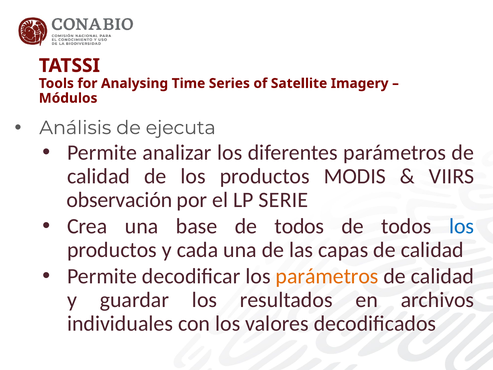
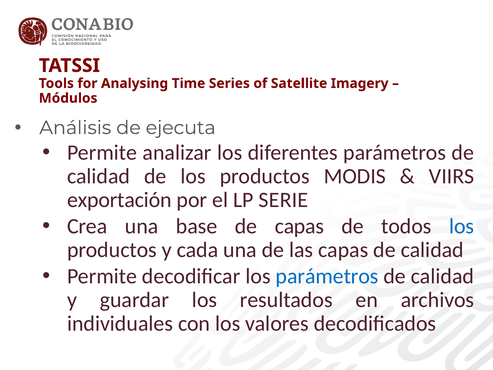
observación: observación -> exportación (119, 200)
base de todos: todos -> capas (299, 226)
parámetros colour: orange -> blue (327, 276)
